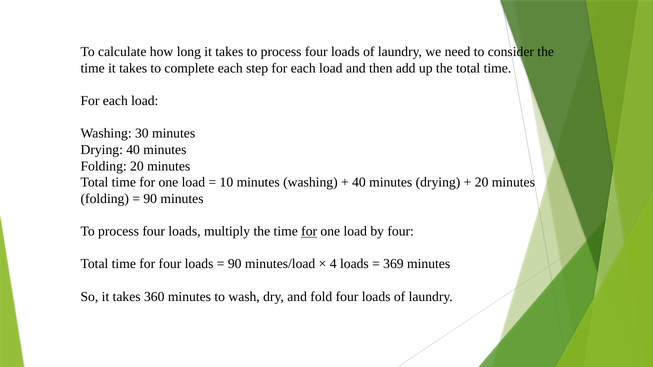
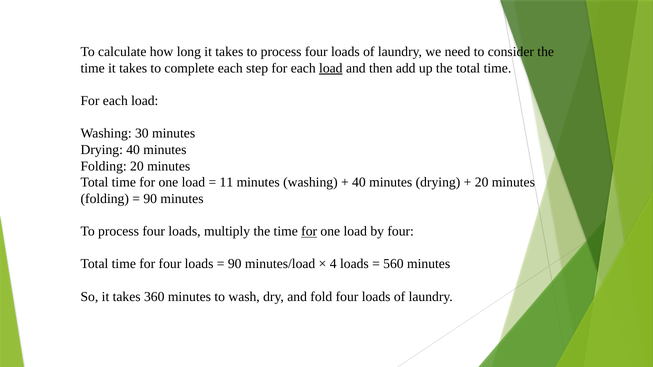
load underline: none -> present (331, 68)
10: 10 -> 11 (226, 183)
369: 369 -> 560 (393, 264)
